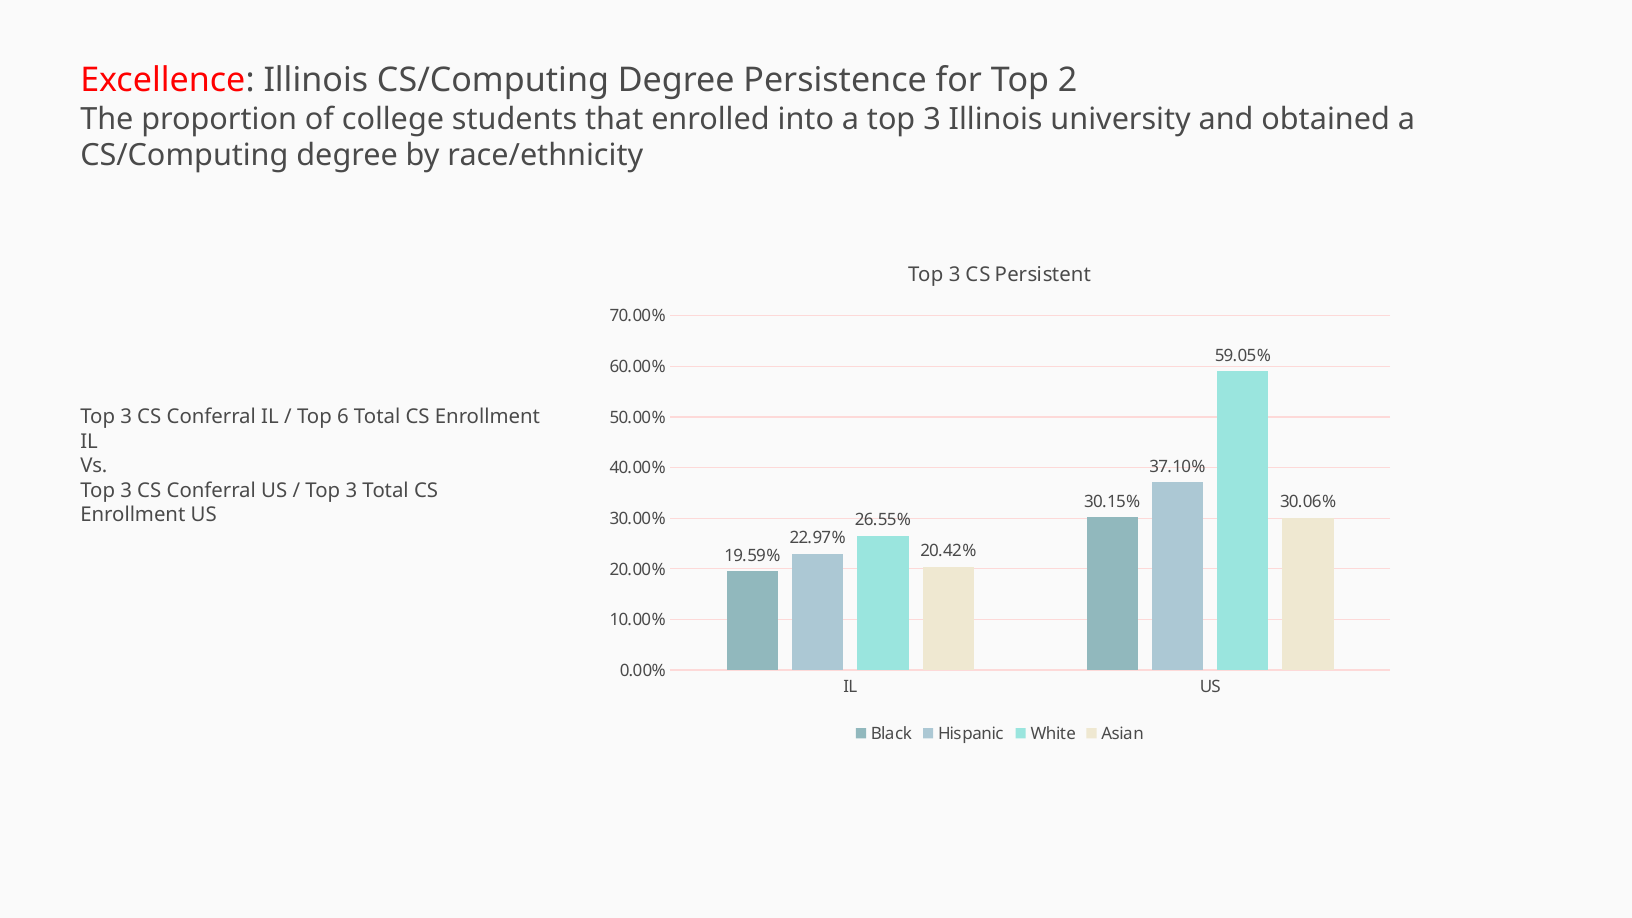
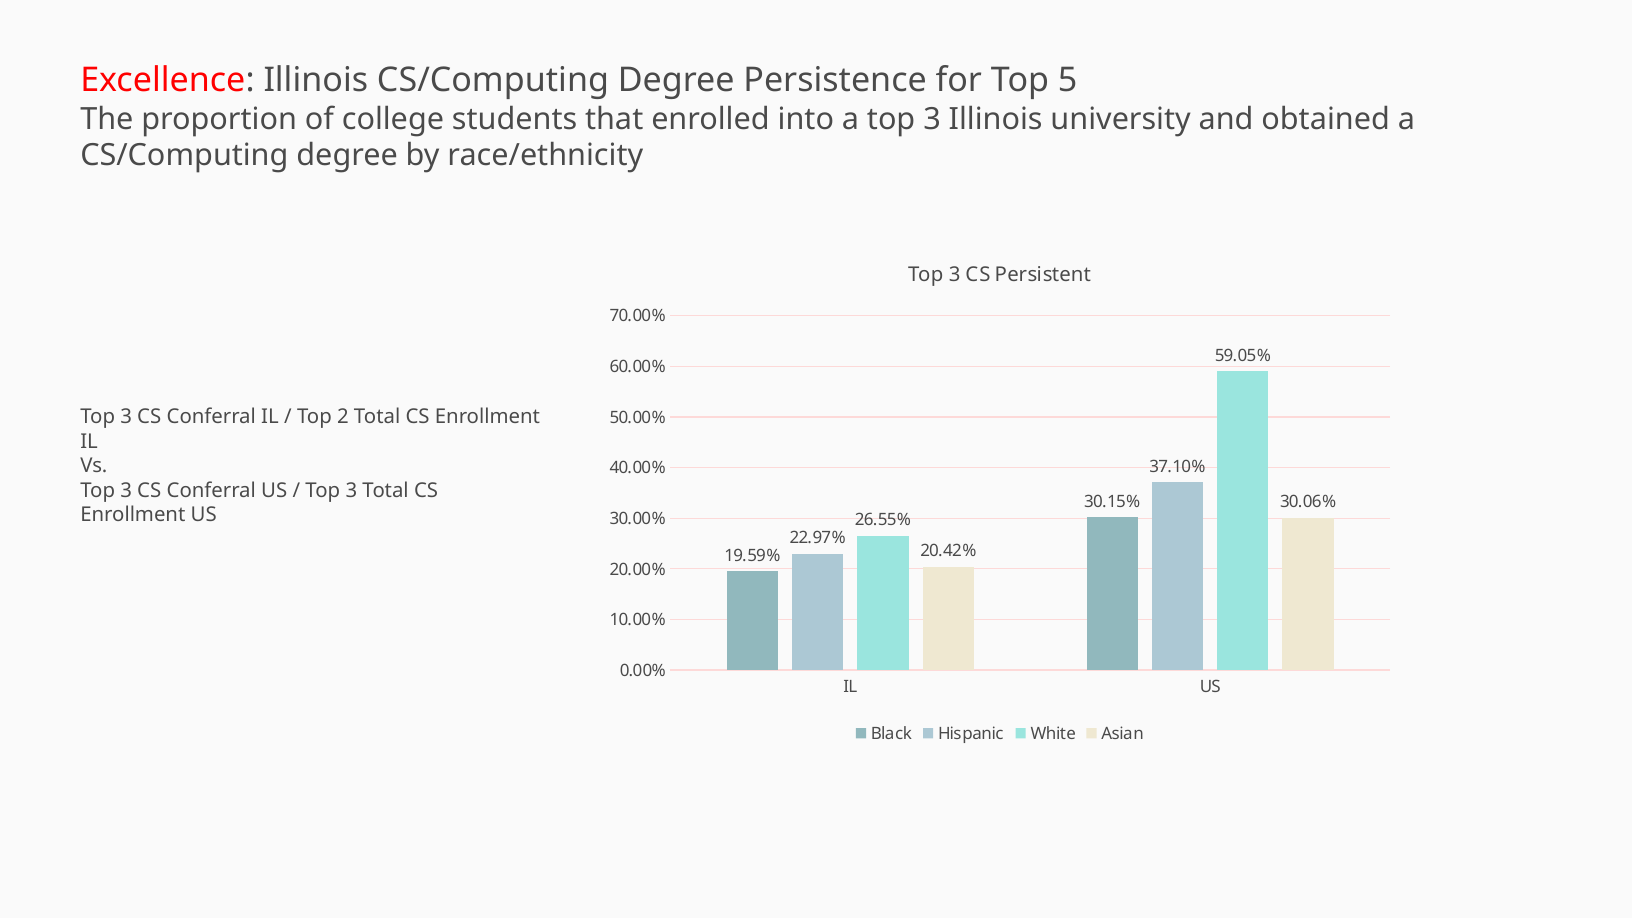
2: 2 -> 5 (1068, 81)
6: 6 -> 2 (343, 417)
